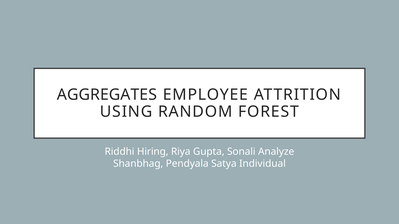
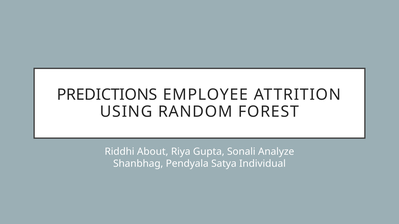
AGGREGATES: AGGREGATES -> PREDICTIONS (107, 95)
Hiring: Hiring -> About (153, 152)
